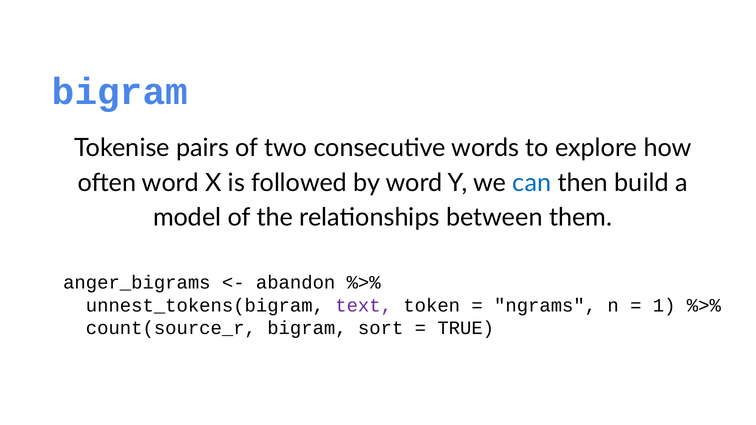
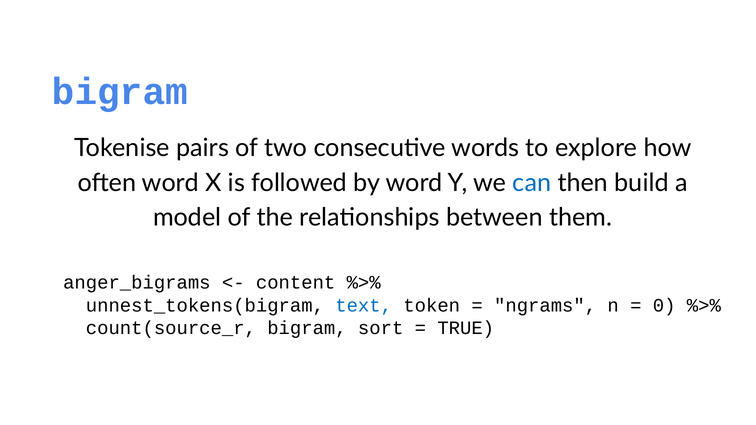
abandon: abandon -> content (296, 283)
text colour: purple -> blue (364, 306)
1: 1 -> 0 (664, 306)
